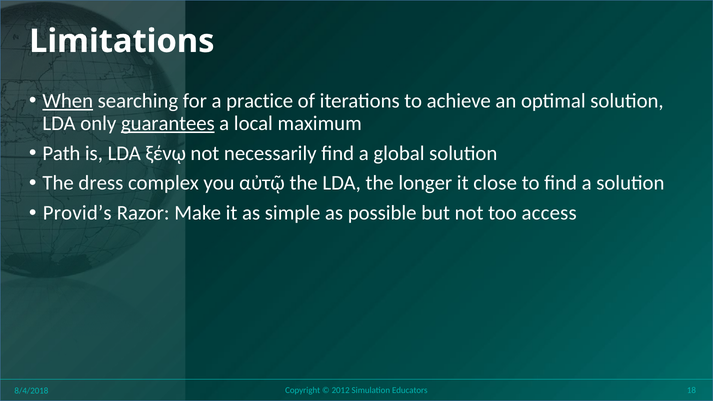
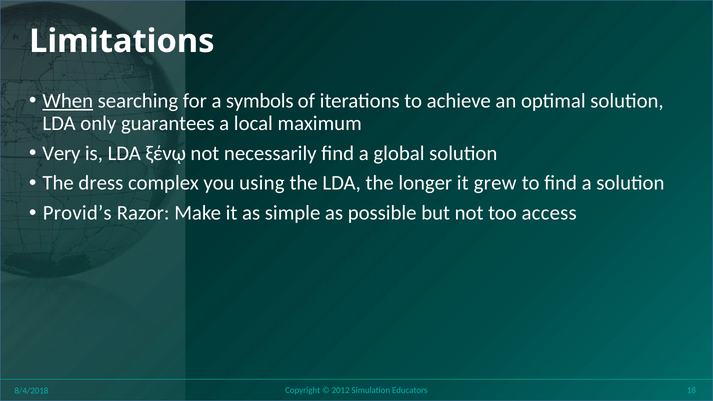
practice: practice -> symbols (260, 101)
guarantees underline: present -> none (168, 123)
Path: Path -> Very (61, 153)
αὐτῷ: αὐτῷ -> using (262, 183)
close: close -> grew (495, 183)
